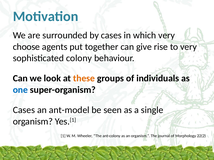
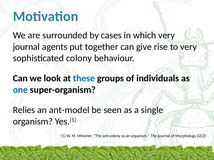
choose: choose -> journal (26, 47)
these colour: orange -> blue (84, 79)
Cases: Cases -> Relies (24, 110)
